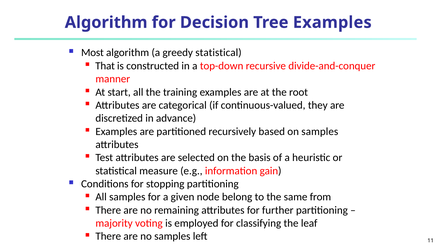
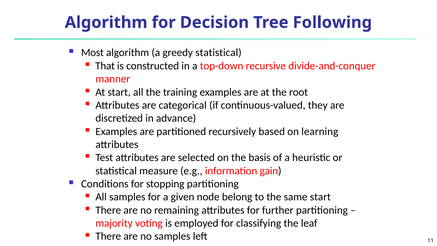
Tree Examples: Examples -> Following (332, 22)
on samples: samples -> learning (320, 131)
same from: from -> start (320, 197)
